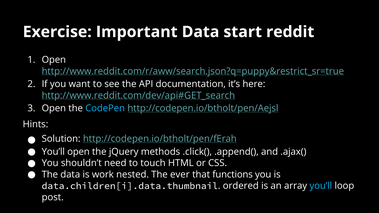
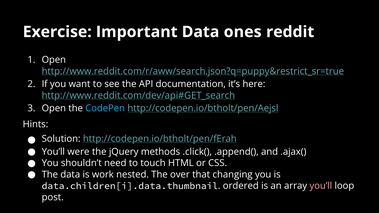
start: start -> ones (243, 32)
You’ll open: open -> were (78, 152)
ever: ever -> over (180, 175)
functions: functions -> changing (233, 175)
you’ll colour: light blue -> pink (321, 186)
